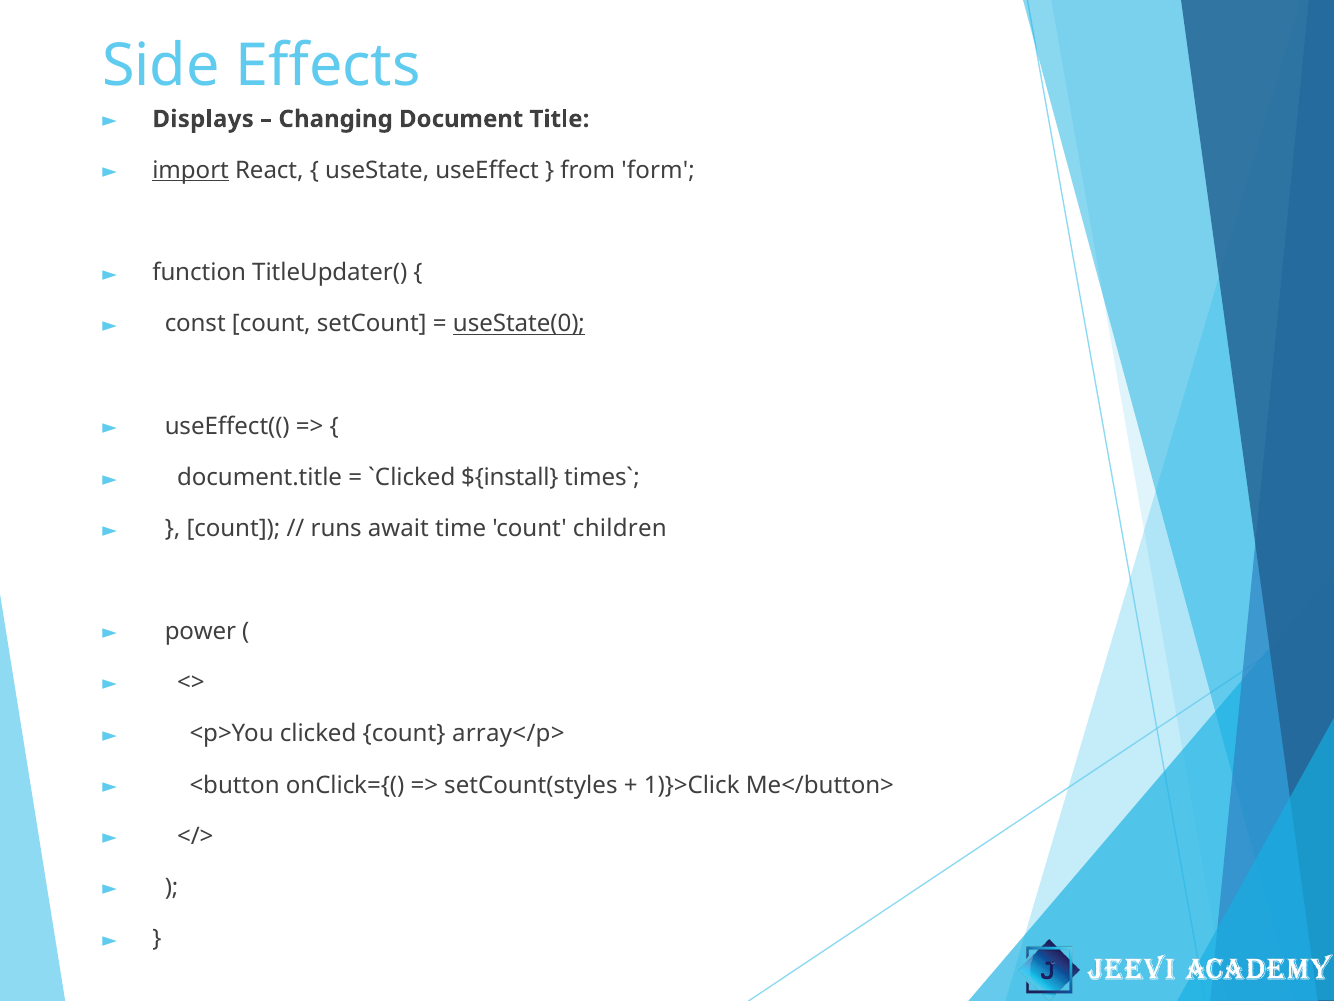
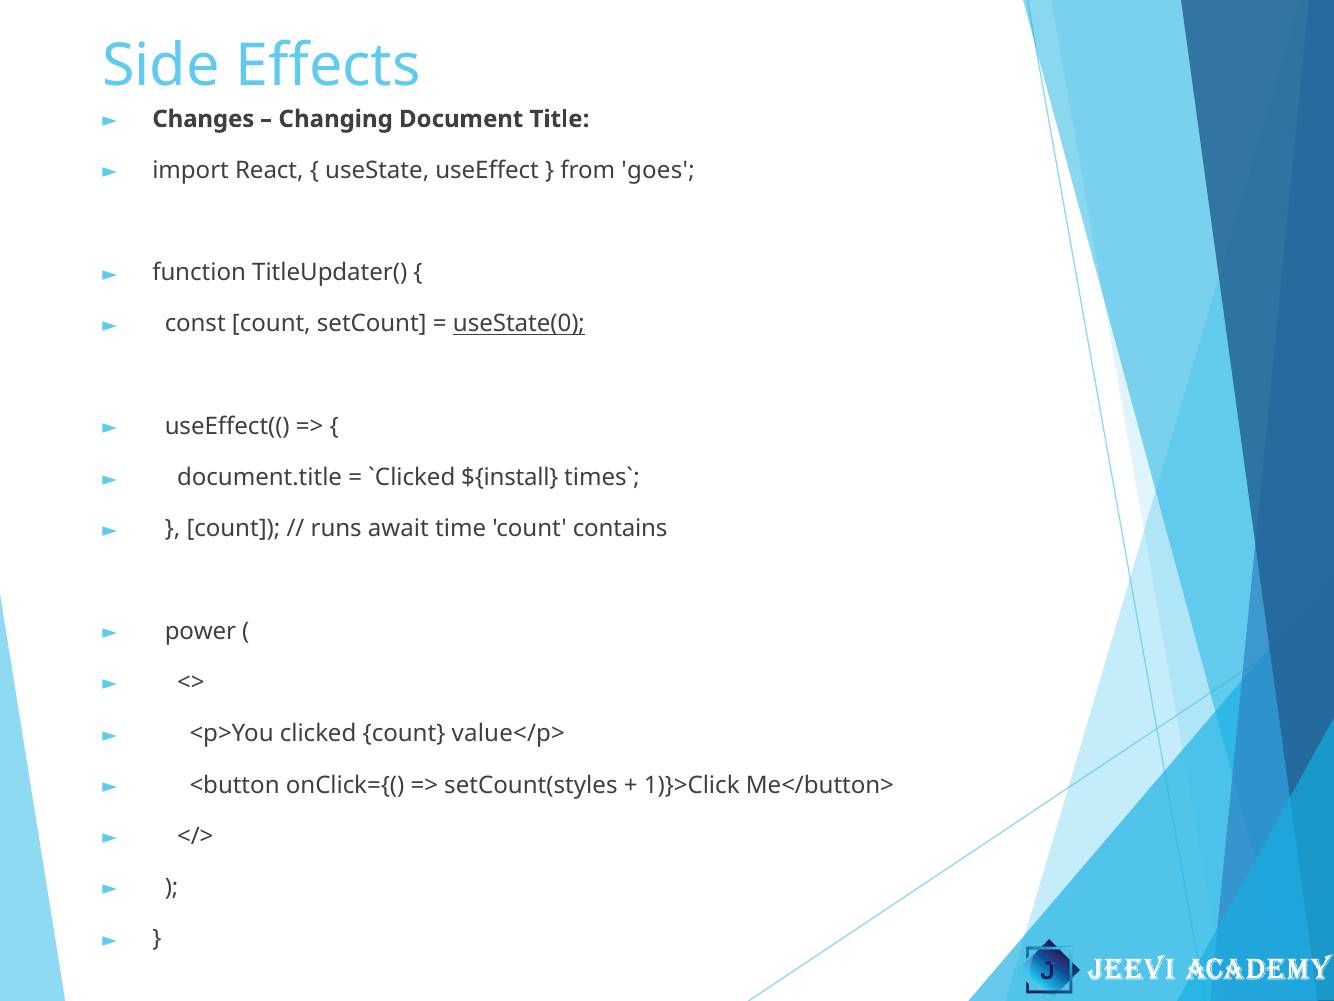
Displays: Displays -> Changes (203, 119)
import underline: present -> none (191, 170)
form: form -> goes (658, 170)
children: children -> contains (620, 529)
array</p>: array</p> -> value</p> (508, 733)
